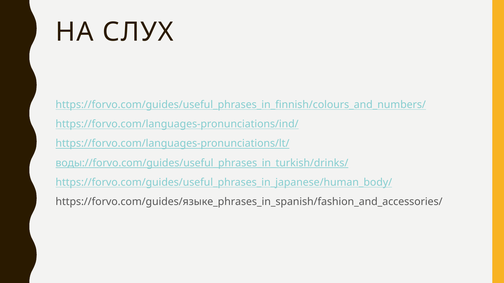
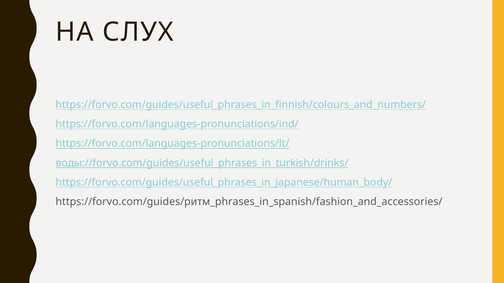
https://forvo.com/guides/языке_phrases_in_spanish/fashion_and_accessories/: https://forvo.com/guides/языке_phrases_in_spanish/fashion_and_accessories/ -> https://forvo.com/guides/ритм_phrases_in_spanish/fashion_and_accessories/ (249, 202)
